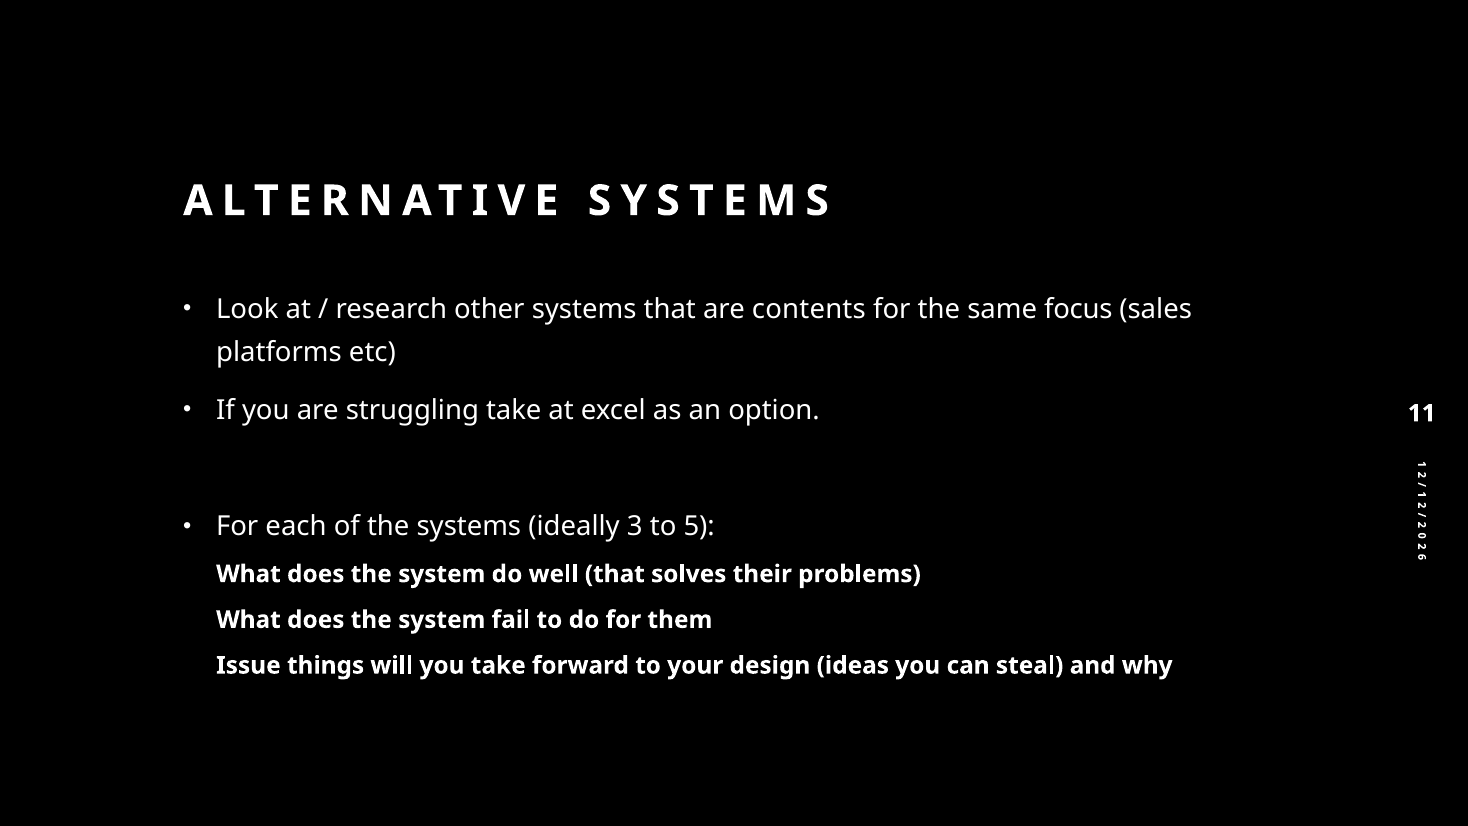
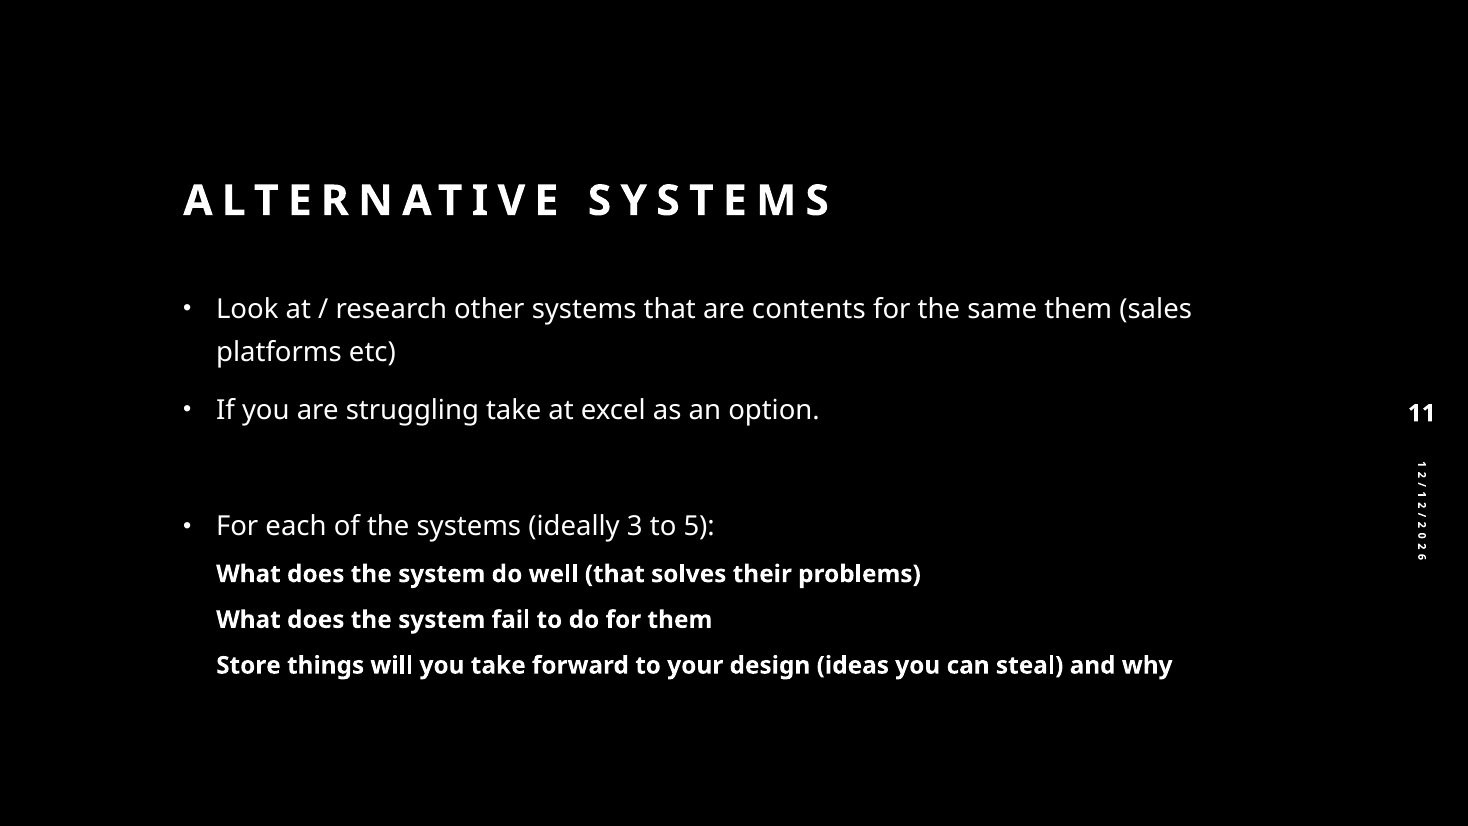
same focus: focus -> them (1078, 309)
Issue: Issue -> Store (248, 665)
